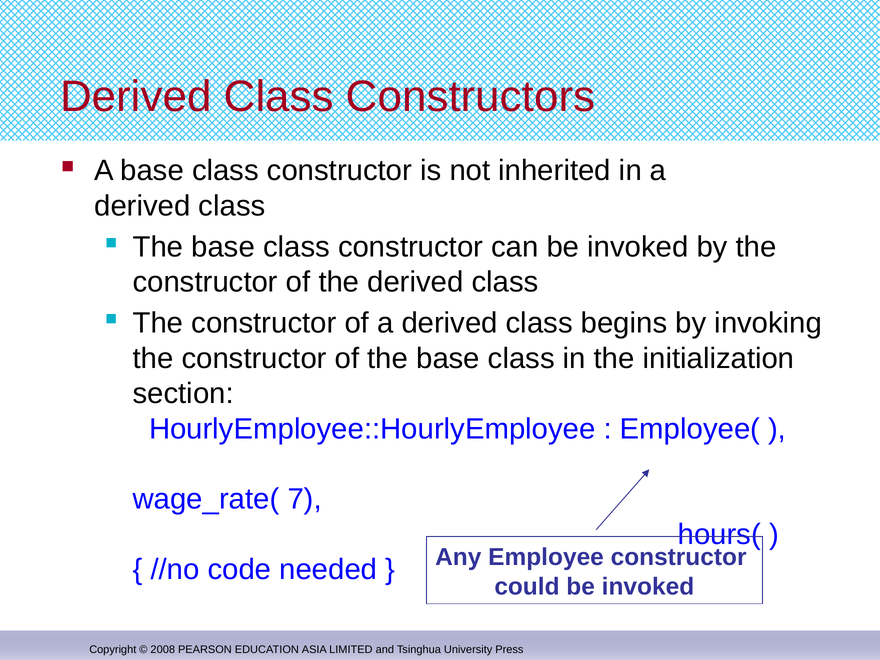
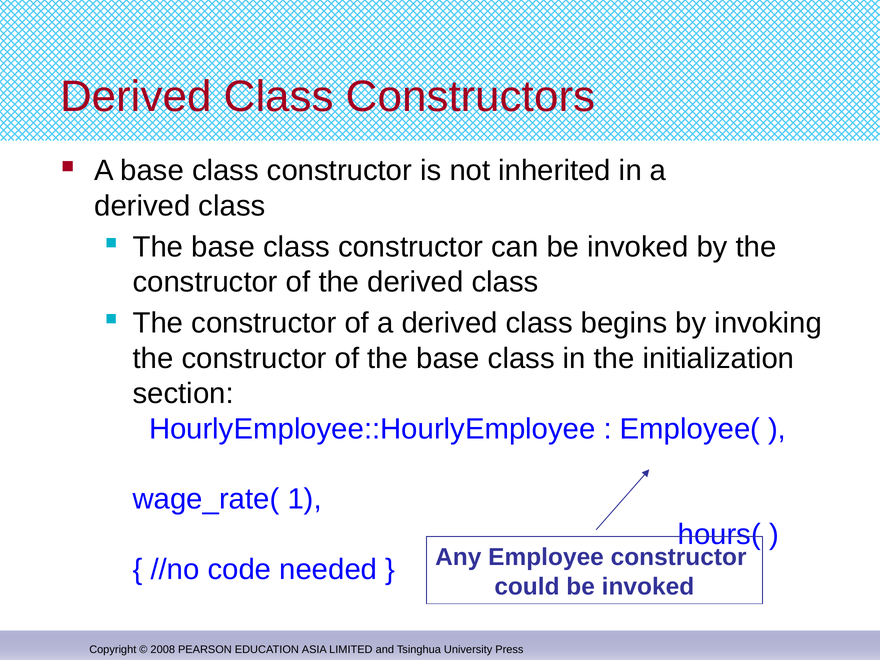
7: 7 -> 1 (305, 499)
